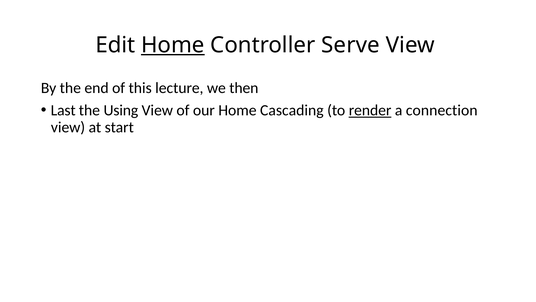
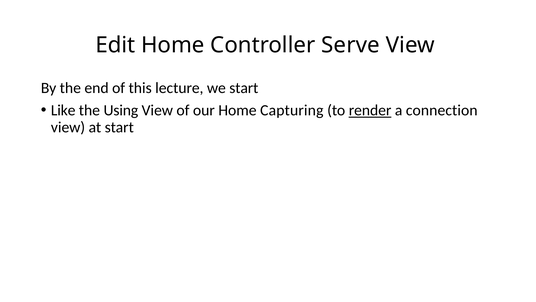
Home underline: present -> none (173, 45)
we then: then -> start (244, 88)
Last: Last -> Like (63, 110)
Cascading: Cascading -> Capturing (292, 110)
